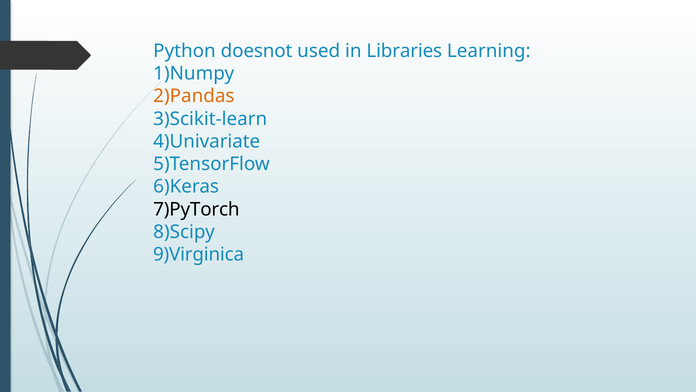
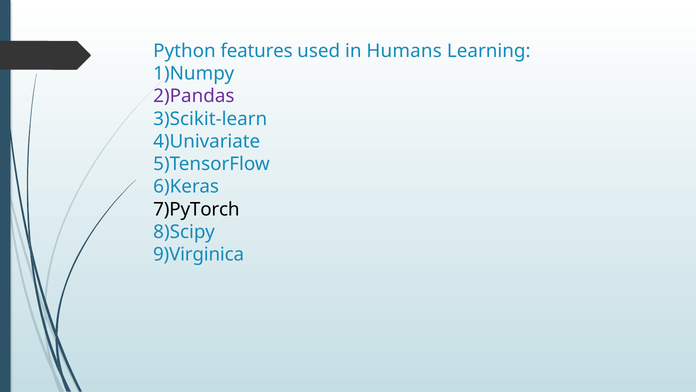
doesnot: doesnot -> features (257, 51)
Libraries: Libraries -> Humans (404, 51)
2)Pandas colour: orange -> purple (194, 96)
